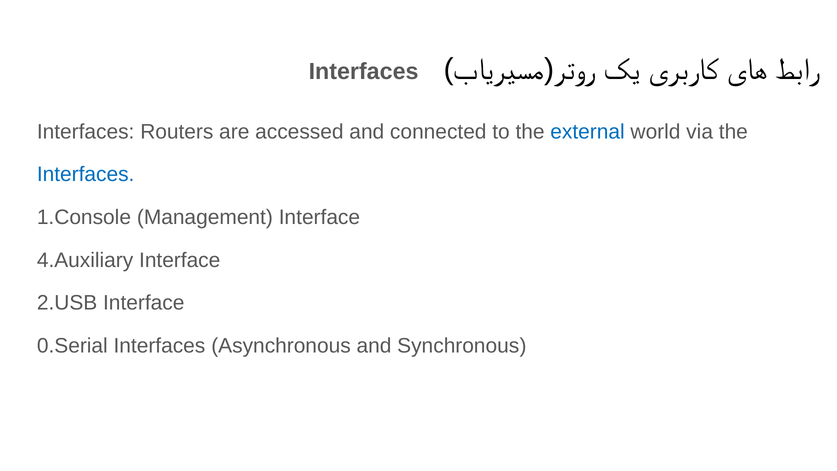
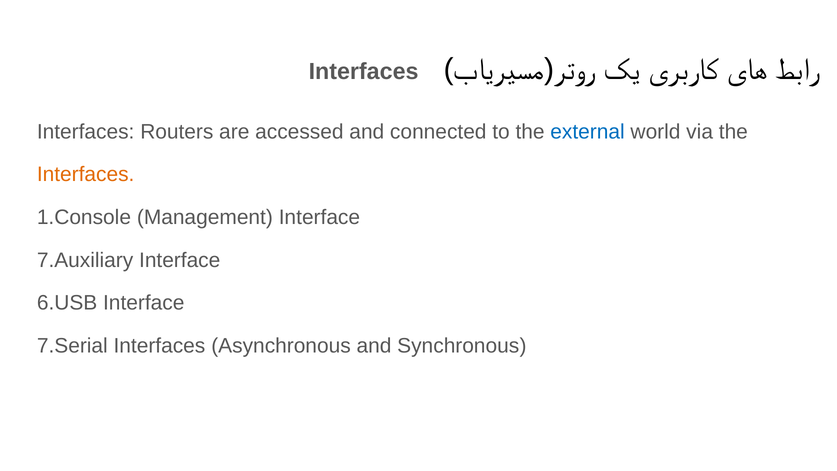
Interfaces colour: blue -> orange (86, 174)
4.Auxiliary: 4.Auxiliary -> 7.Auxiliary (85, 260)
2.USB: 2.USB -> 6.USB (67, 303)
0.Serial: 0.Serial -> 7.Serial (72, 346)
